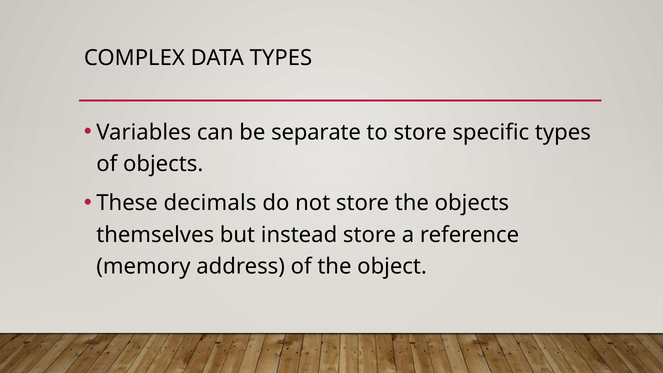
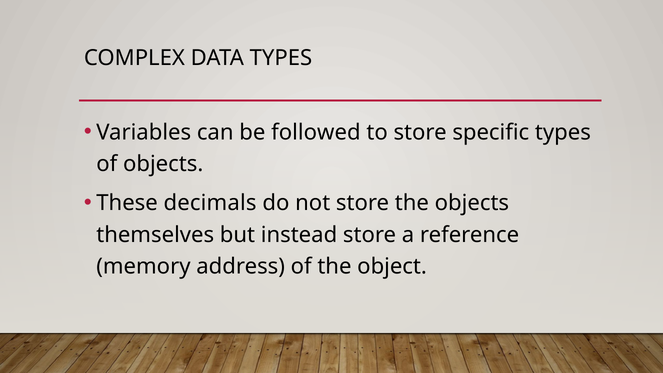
separate: separate -> followed (316, 132)
